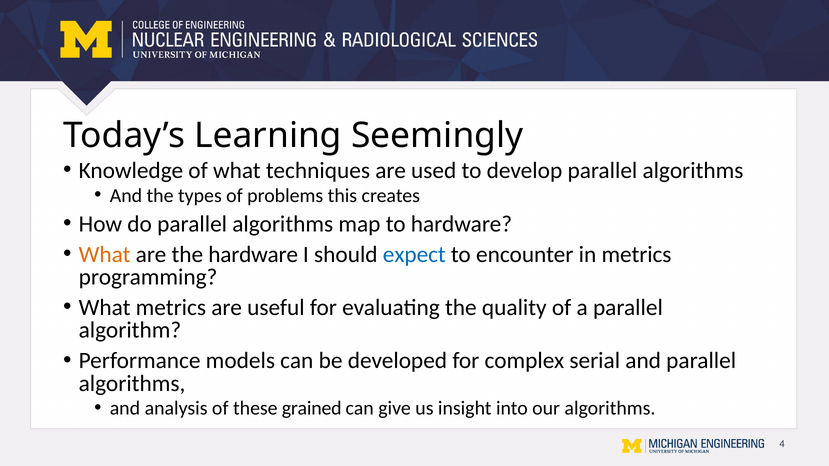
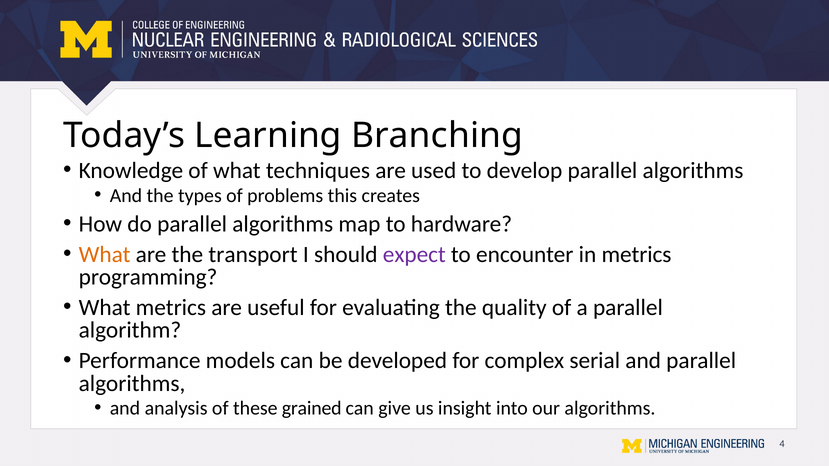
Seemingly: Seemingly -> Branching (437, 135)
the hardware: hardware -> transport (253, 255)
expect colour: blue -> purple (414, 255)
